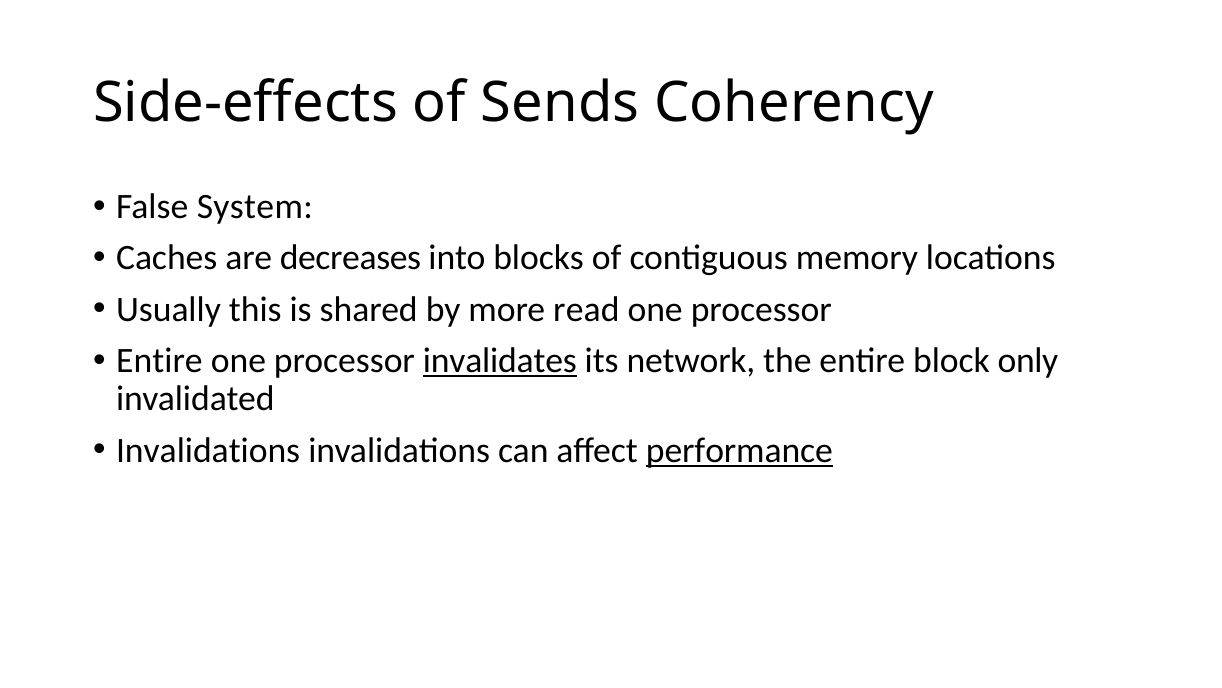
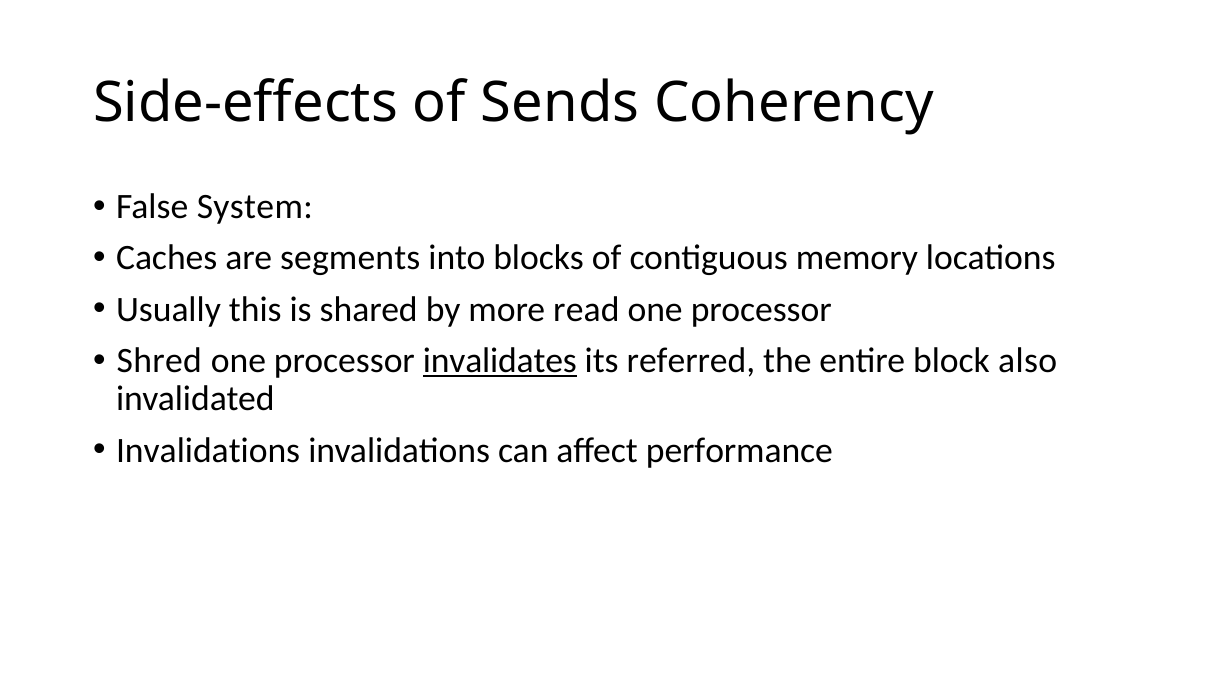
decreases: decreases -> segments (350, 258)
Entire: Entire -> Shred (159, 360)
network: network -> referred (691, 360)
only: only -> also (1028, 360)
performance underline: present -> none (739, 450)
